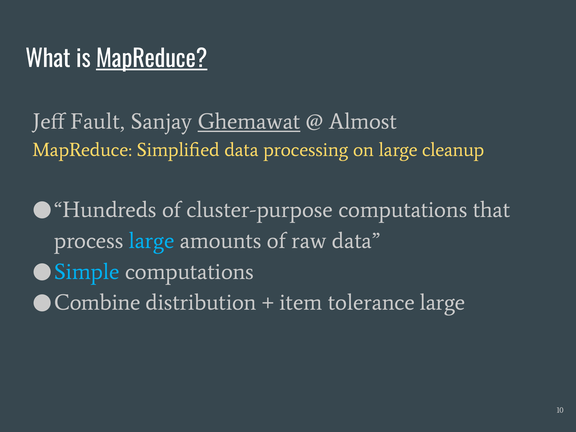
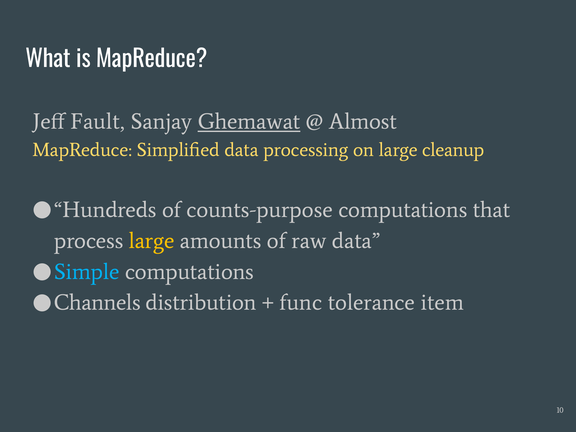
MapReduce underline: present -> none (152, 59)
cluster-purpose: cluster-purpose -> counts-purpose (260, 210)
large colour: light blue -> yellow (152, 241)
Combine: Combine -> Channels (97, 303)
item: item -> func (301, 303)
tolerance large: large -> item (442, 303)
